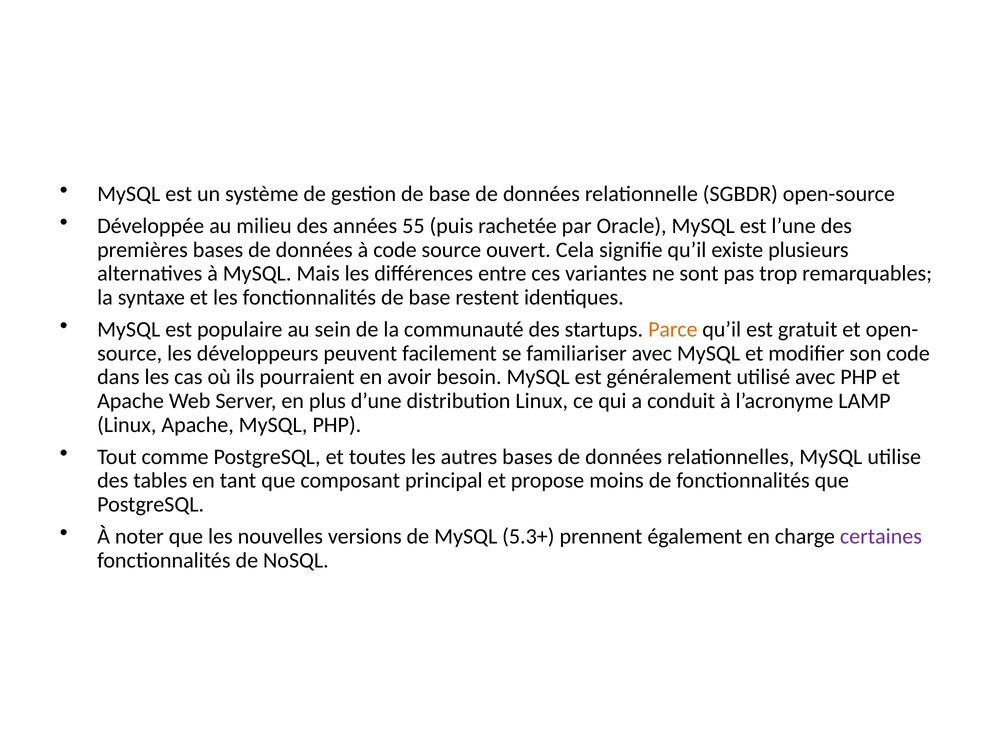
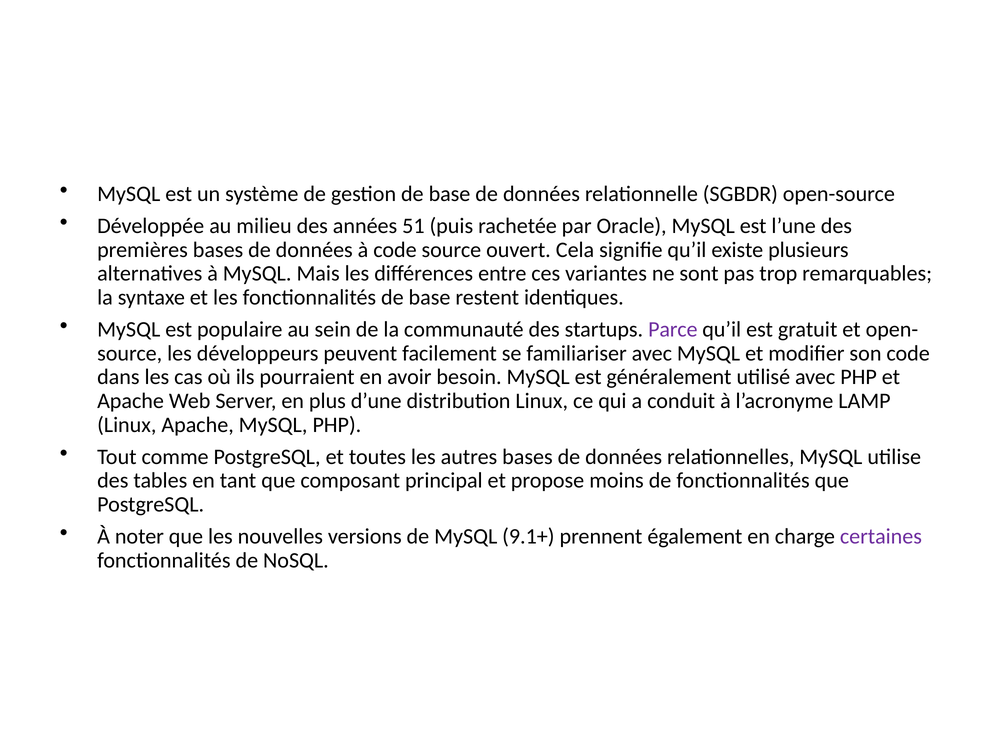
55: 55 -> 51 (413, 226)
Parce colour: orange -> purple (673, 330)
5.3+: 5.3+ -> 9.1+ (528, 537)
